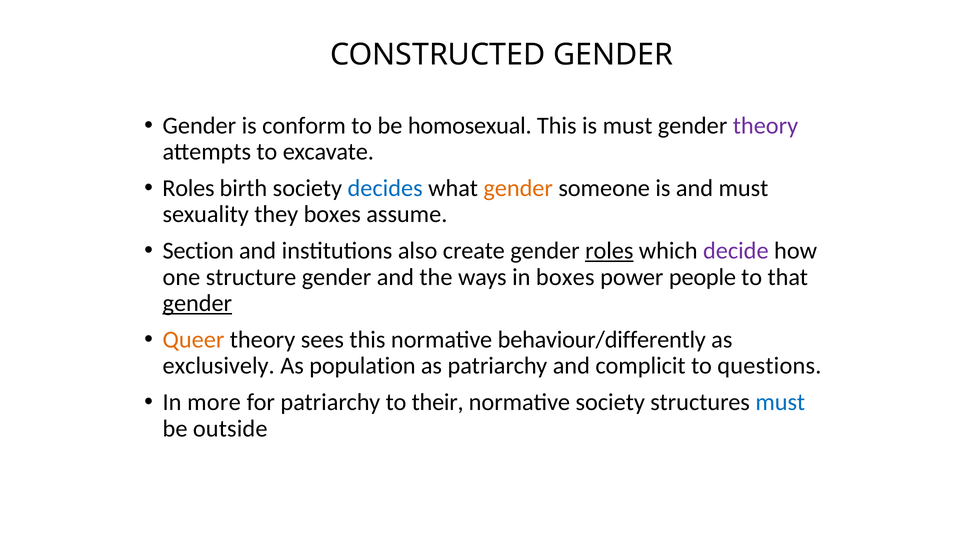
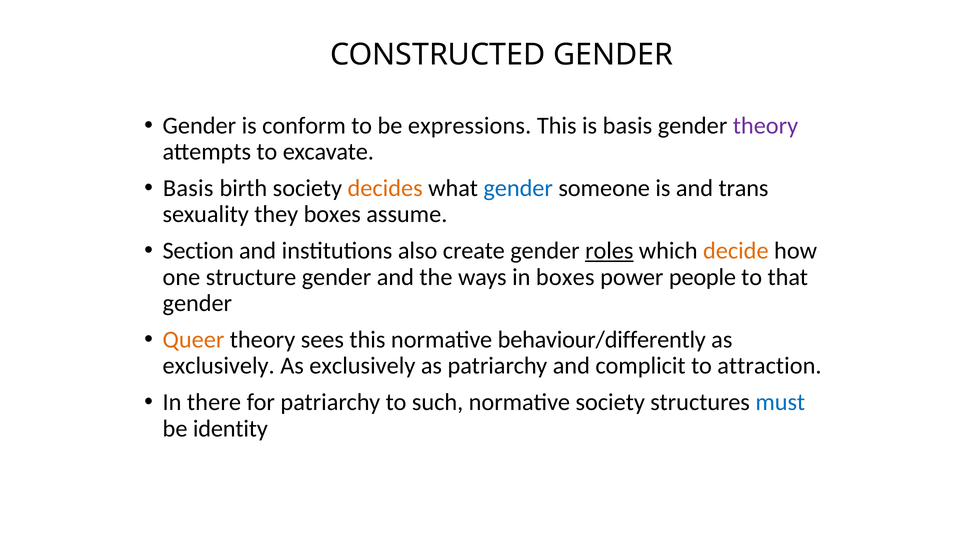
homosexual: homosexual -> expressions (470, 126)
is must: must -> basis (627, 126)
Roles: Roles -> Basis (188, 188)
decides colour: blue -> orange (385, 188)
gender colour: orange -> blue (518, 188)
and must: must -> trans (744, 188)
decide colour: purple -> orange (736, 251)
gender underline: present -> none (197, 303)
population: population -> exclusively (362, 366)
questions: questions -> attraction (769, 366)
more: more -> there (214, 402)
their: their -> such (438, 402)
outside: outside -> identity (230, 429)
